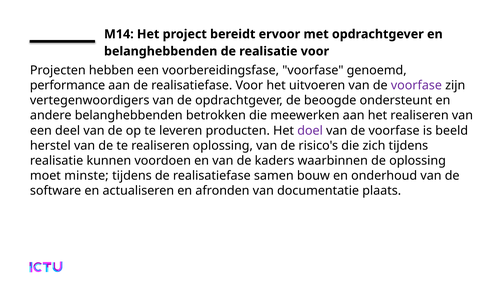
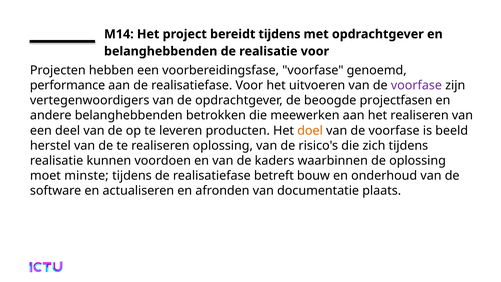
bereidt ervoor: ervoor -> tijdens (280, 34)
ondersteunt: ondersteunt -> projectfasen (396, 100)
doel colour: purple -> orange (310, 130)
samen: samen -> betreft (274, 176)
